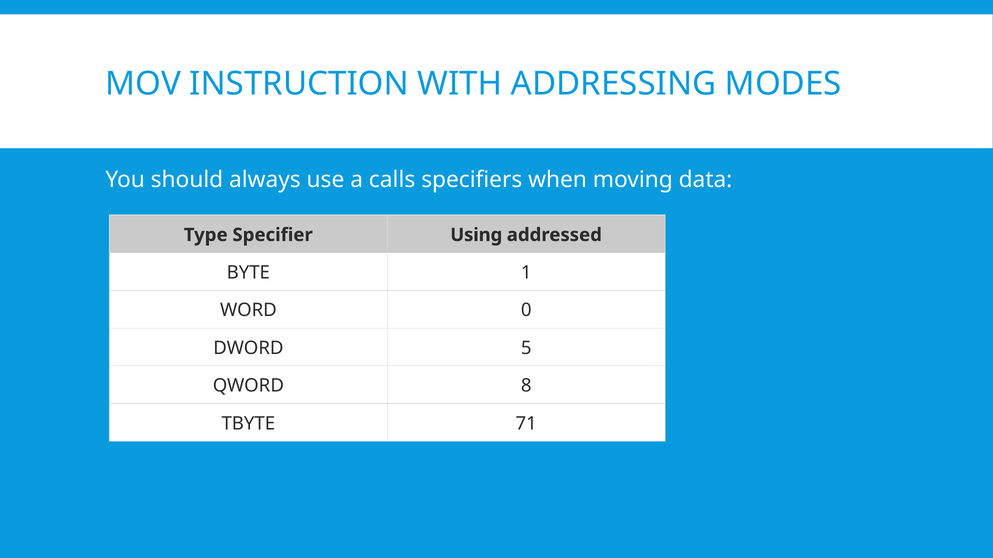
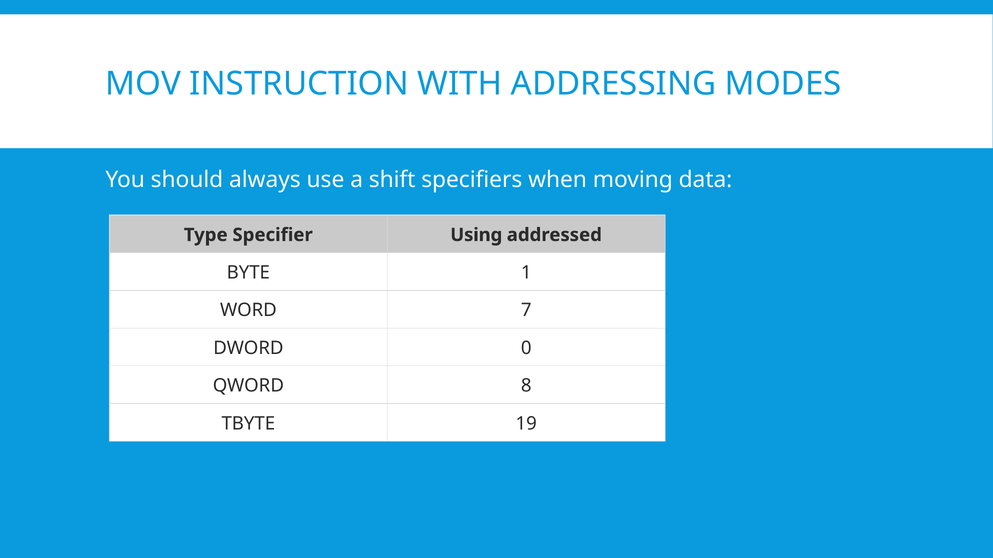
calls: calls -> shift (392, 180)
0: 0 -> 7 (526, 311)
5: 5 -> 0 (526, 348)
71: 71 -> 19 (526, 424)
